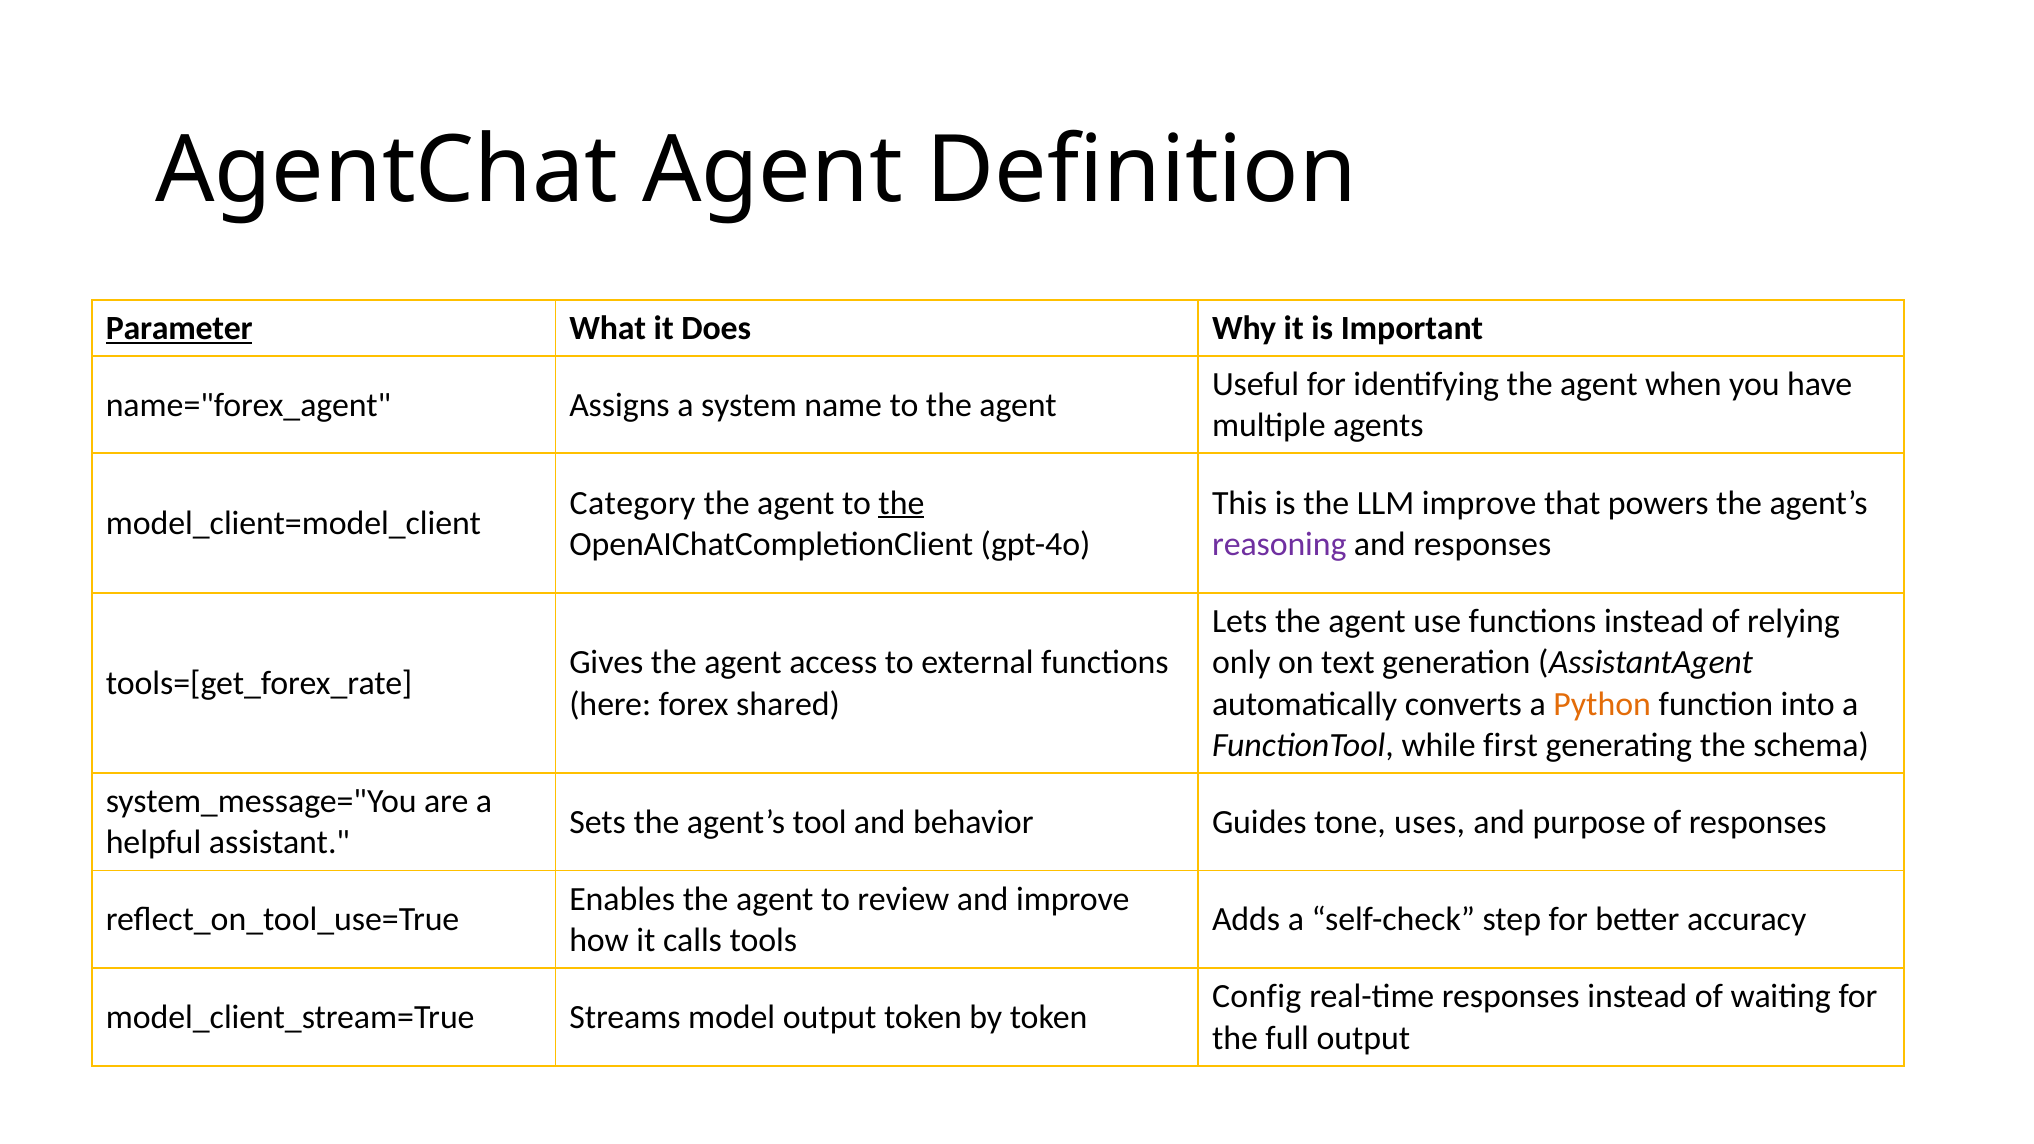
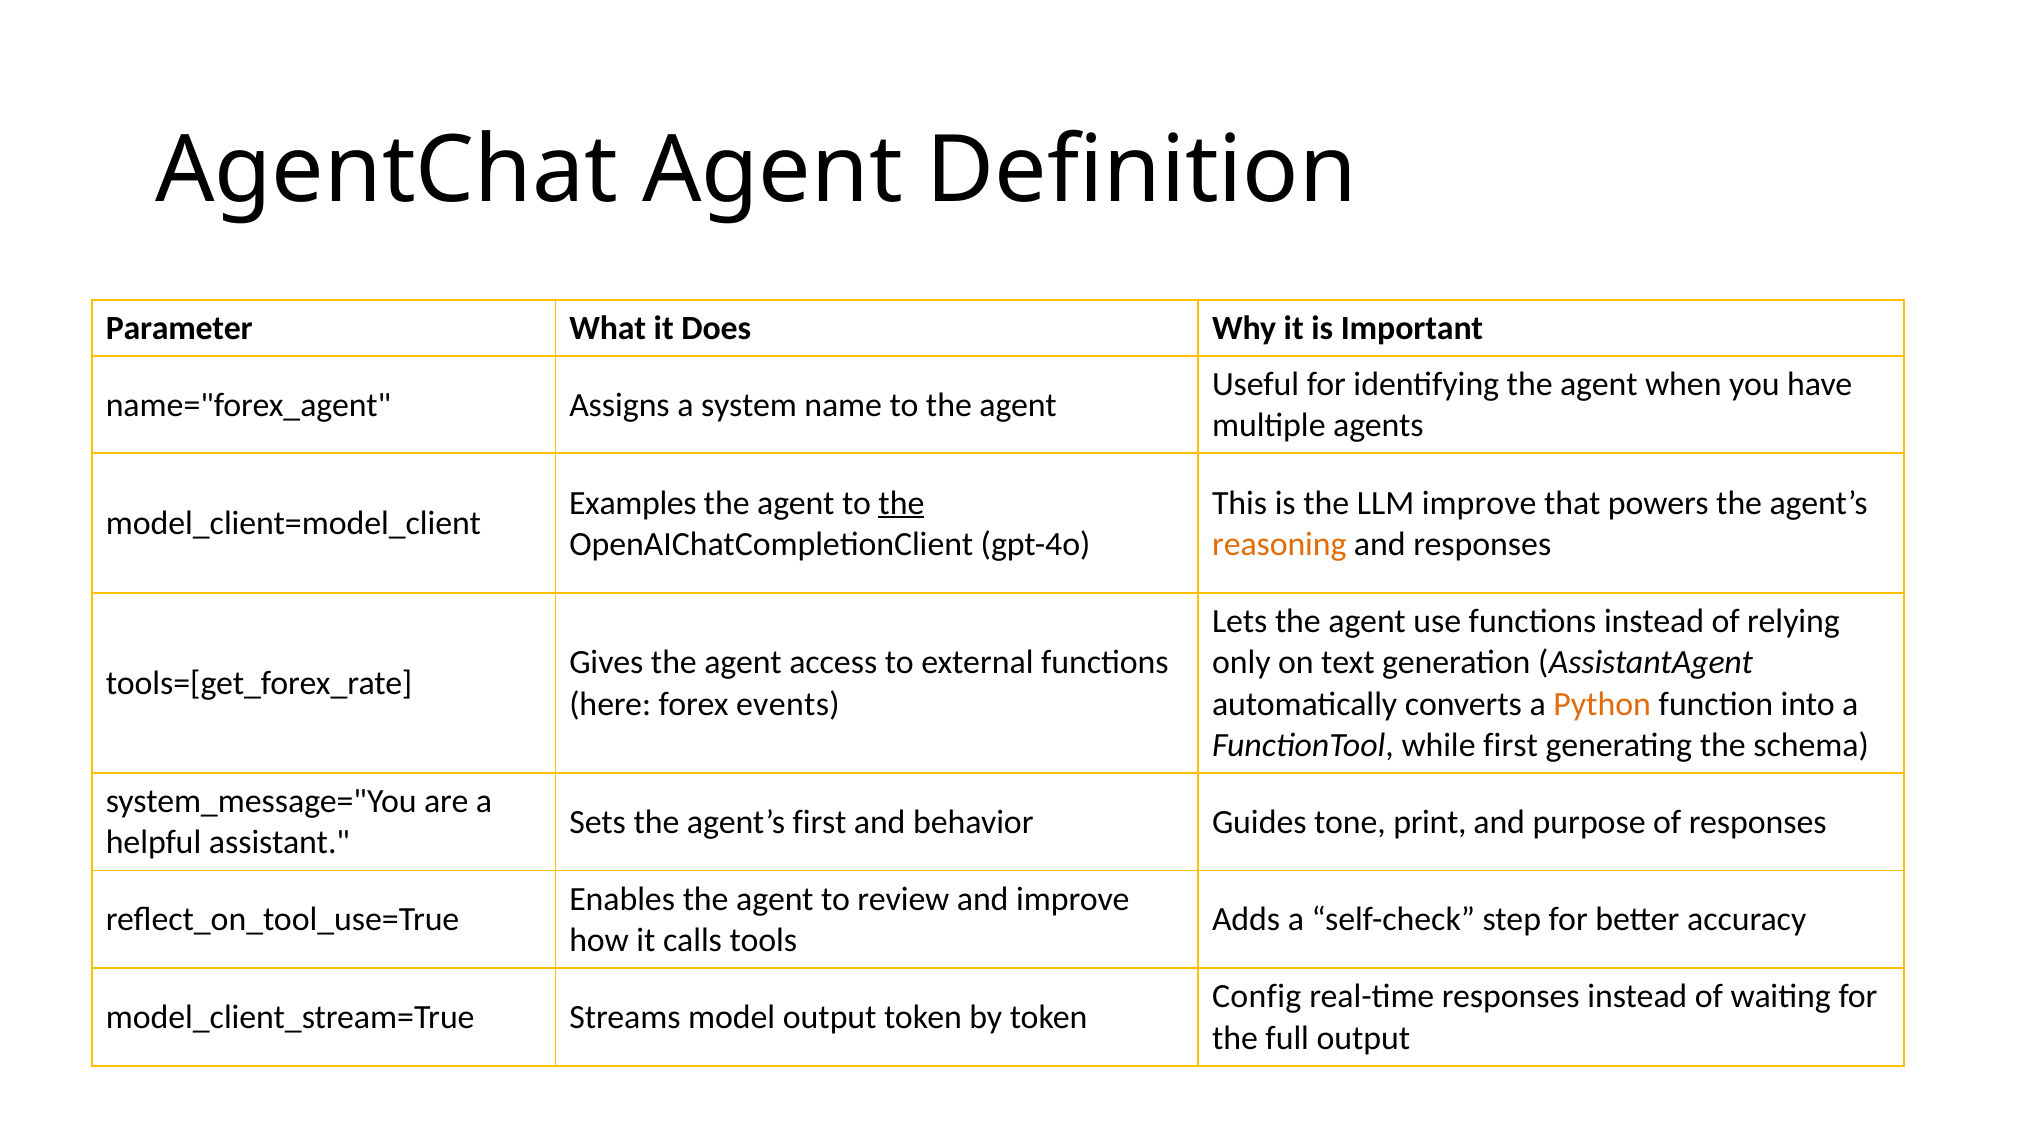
Parameter underline: present -> none (179, 328)
Category: Category -> Examples (633, 503)
reasoning colour: purple -> orange (1279, 544)
shared: shared -> events (788, 704)
agent’s tool: tool -> first (820, 822)
uses: uses -> print (1430, 822)
